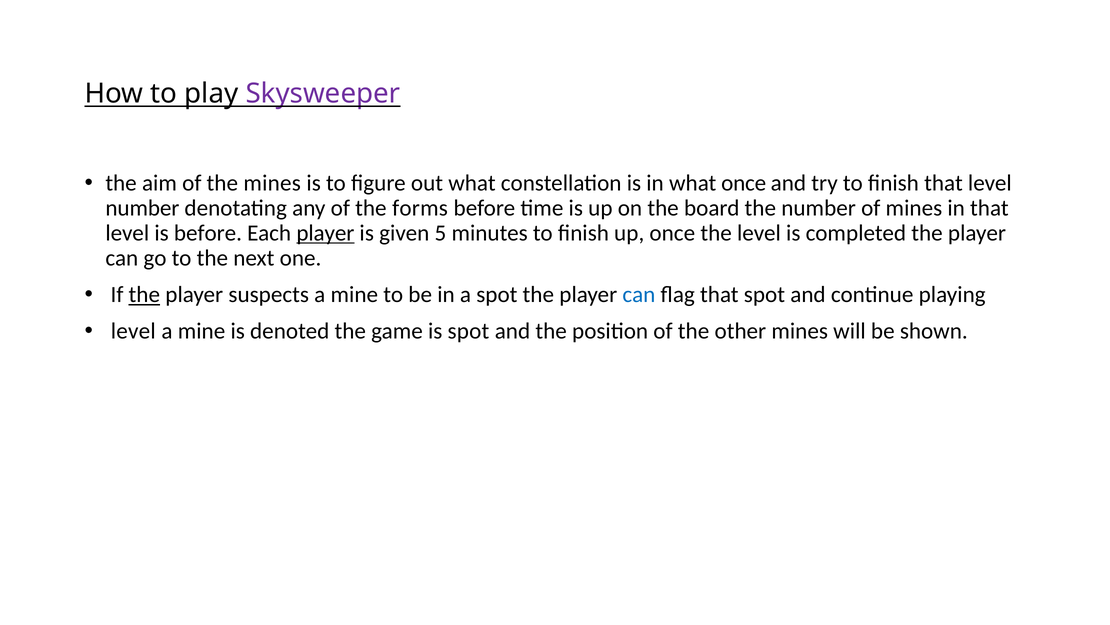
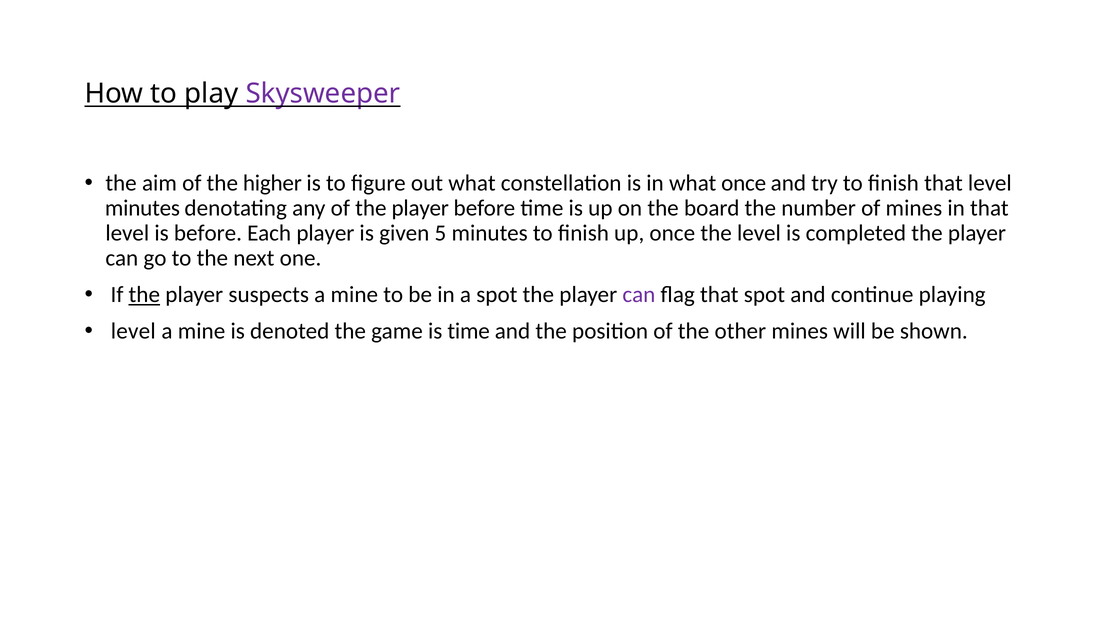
the mines: mines -> higher (272, 183)
number: number -> minutes (142, 208)
of the forms: forms -> player (420, 208)
player underline: present -> none (325, 233)
can colour: blue -> purple (639, 294)
is spot: spot -> time (469, 331)
